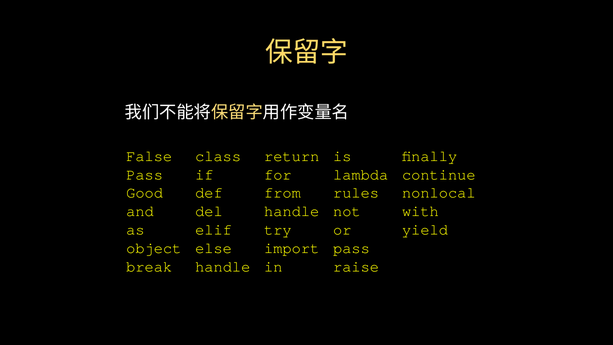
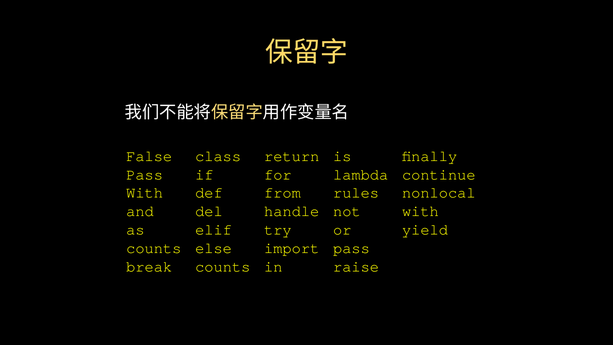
Good: Good -> With (145, 193)
object: object -> counts (154, 248)
break handle: handle -> counts (223, 266)
